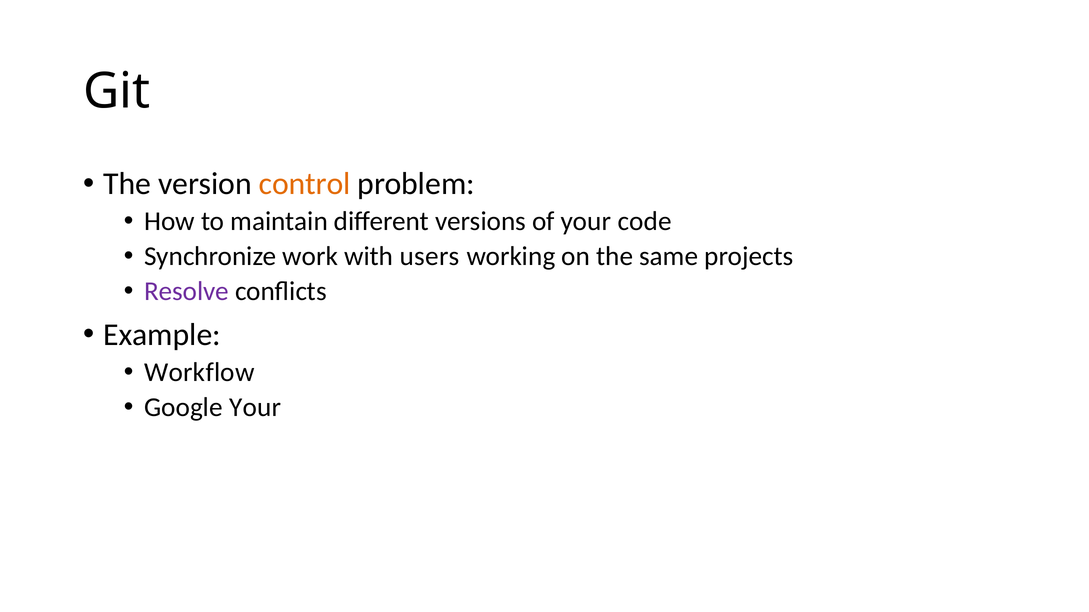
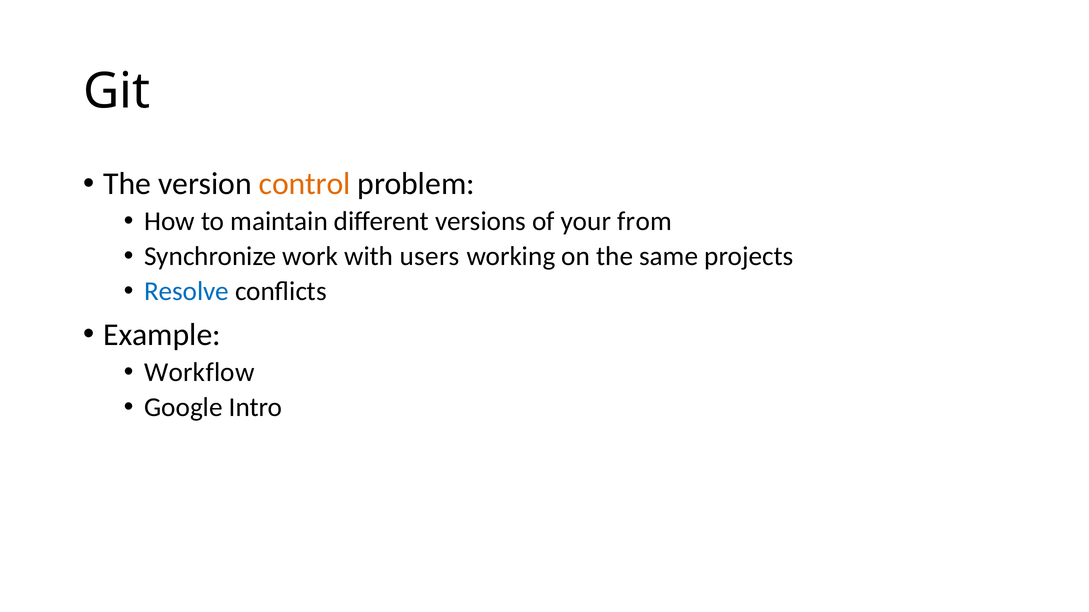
code: code -> from (645, 222)
Resolve colour: purple -> blue (187, 292)
Google Your: Your -> Intro (256, 408)
